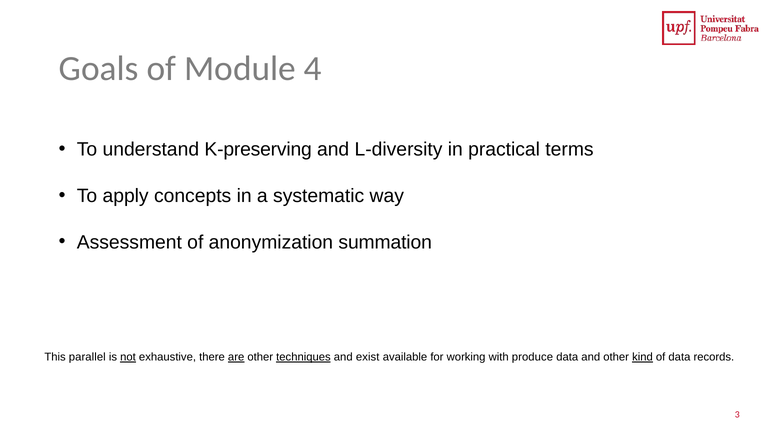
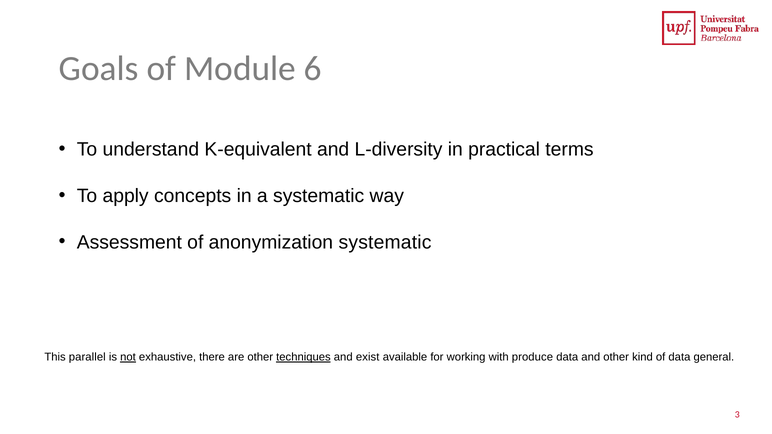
4: 4 -> 6 (313, 69)
K-preserving: K-preserving -> K-equivalent (258, 150)
anonymization summation: summation -> systematic (385, 242)
are underline: present -> none (236, 357)
kind underline: present -> none (642, 357)
records: records -> general (714, 357)
